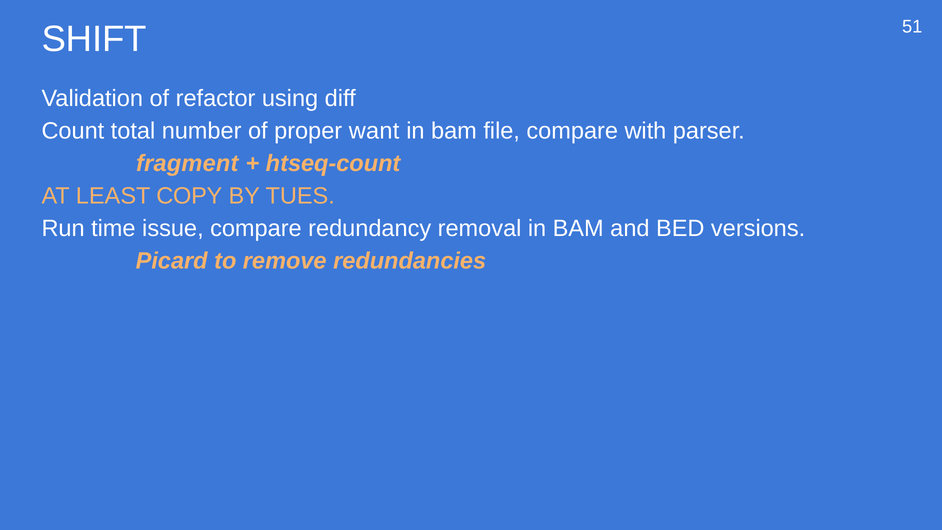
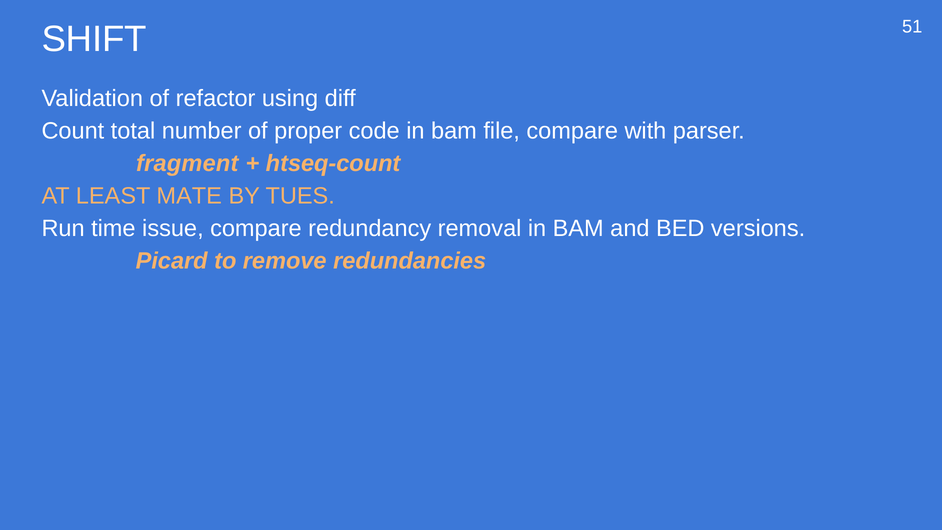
want: want -> code (374, 131)
COPY: COPY -> MATE (189, 196)
